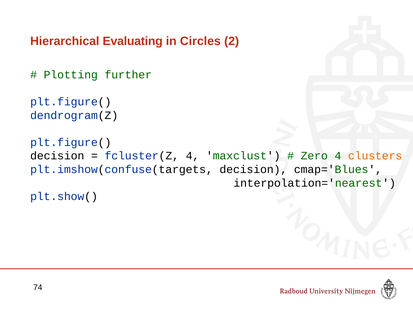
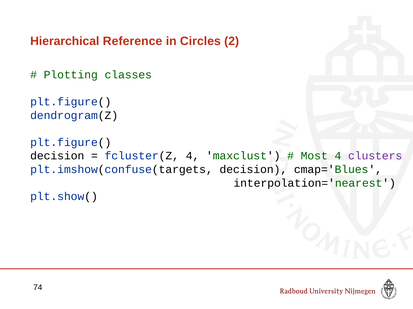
Evaluating: Evaluating -> Reference (133, 41)
further: further -> classes (128, 75)
Zero: Zero -> Most (314, 156)
clusters colour: orange -> purple (375, 156)
